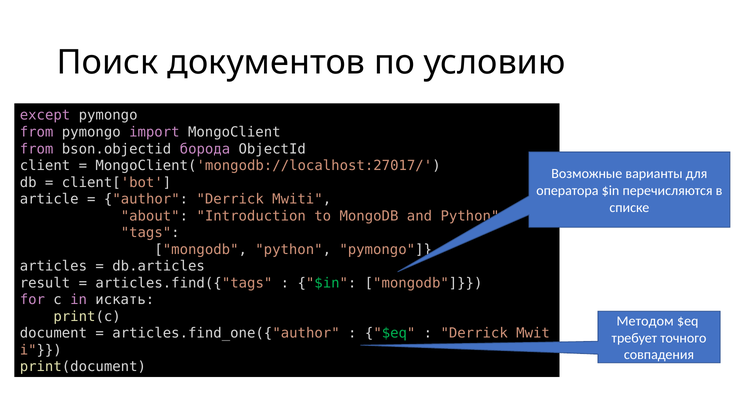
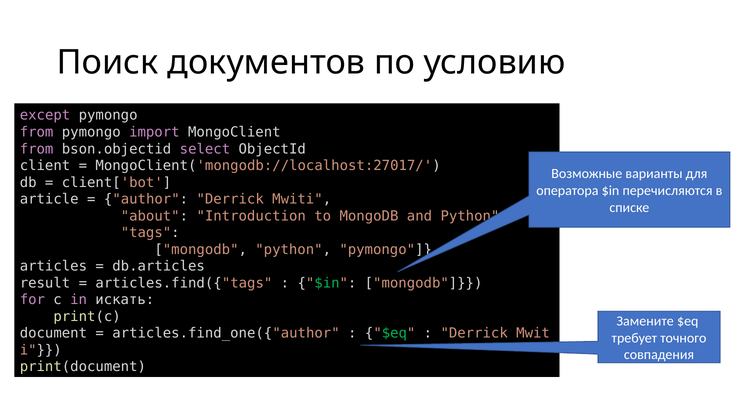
борода: борода -> select (205, 149)
Методом: Методом -> Замените (645, 322)
